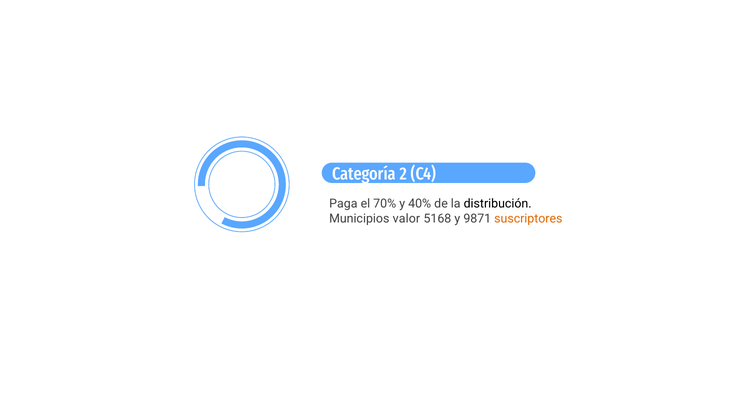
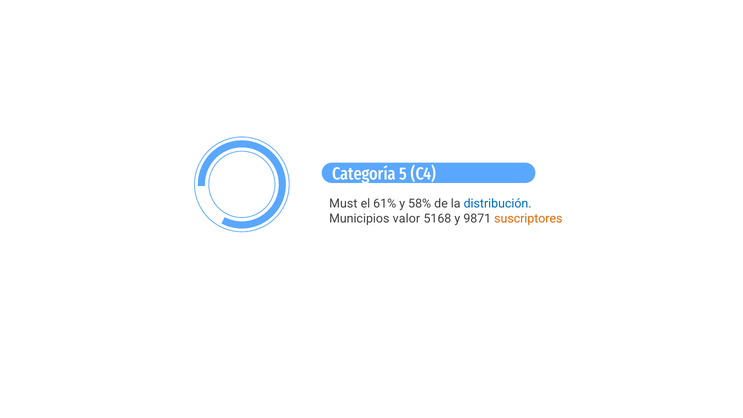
2: 2 -> 5 (403, 174)
Paga: Paga -> Must (343, 204)
70%: 70% -> 61% (385, 204)
40%: 40% -> 58% (420, 204)
distribución colour: black -> blue (498, 204)
